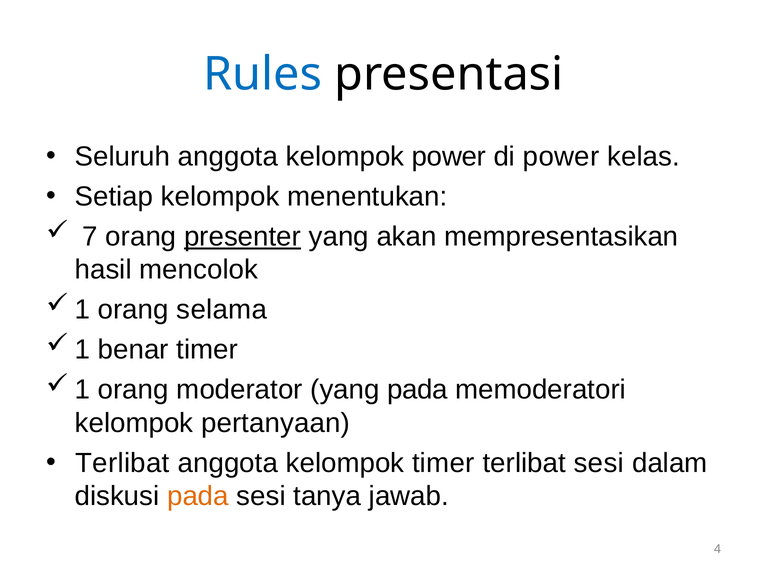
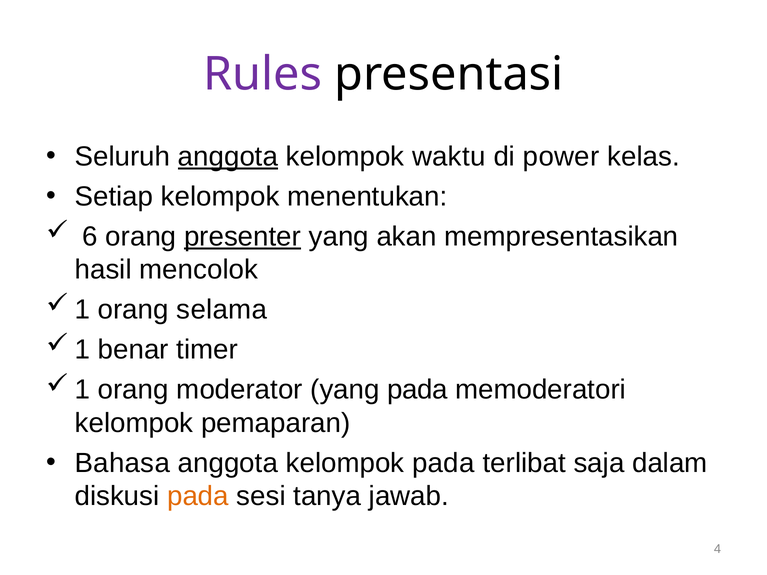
Rules colour: blue -> purple (263, 74)
anggota underline: none -> present (228, 157)
kelompok power: power -> waktu (449, 157)
7: 7 -> 6 (90, 237)
pertanyaan: pertanyaan -> pemaparan (276, 423)
Terlibat: Terlibat -> Bahasa (122, 463)
kelompok timer: timer -> pada (443, 463)
terlibat sesi: sesi -> saja (599, 463)
